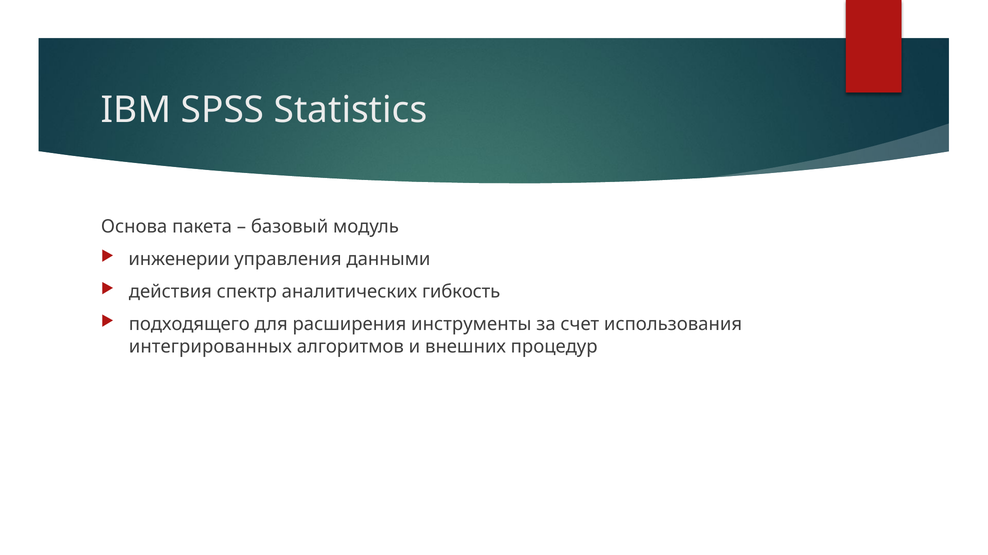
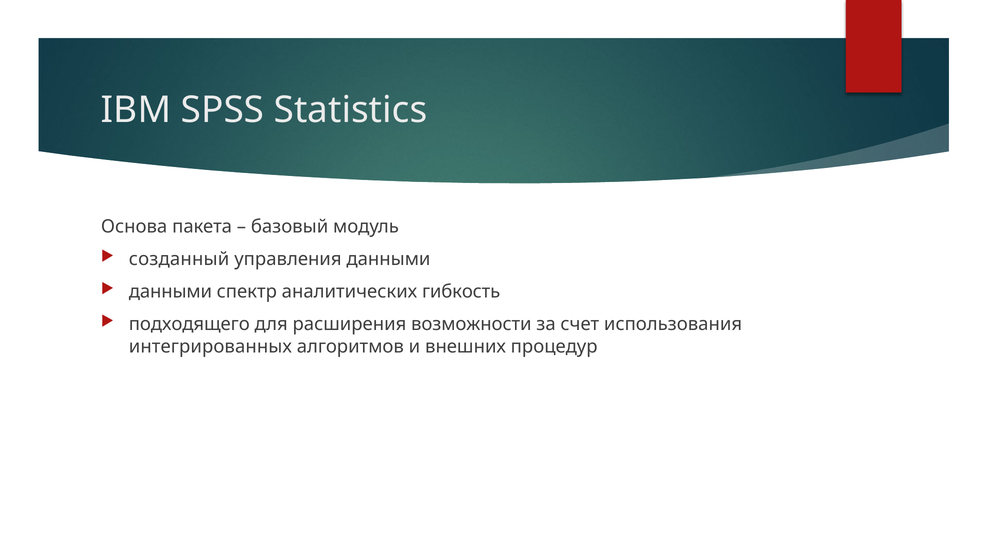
инженерии: инженерии -> созданный (179, 260)
действия: действия -> данными (170, 292)
инструменты: инструменты -> возможности (471, 325)
